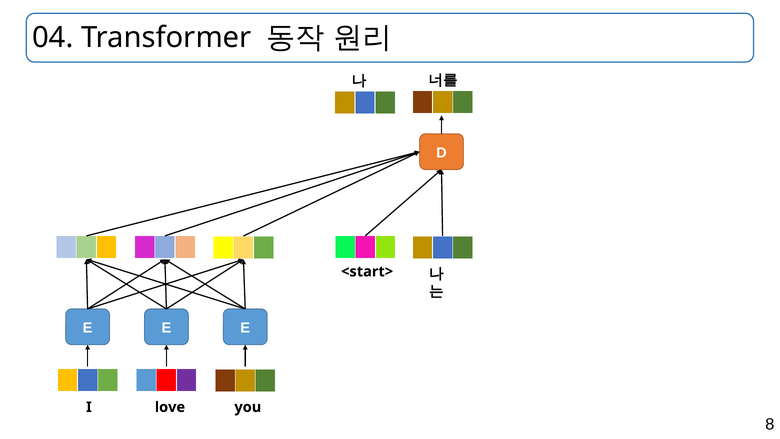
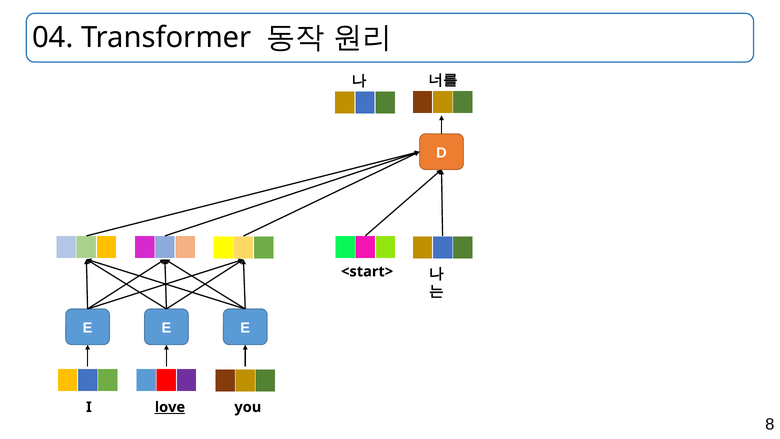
love underline: none -> present (170, 407)
